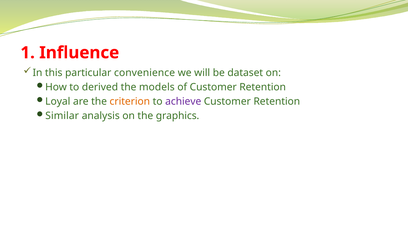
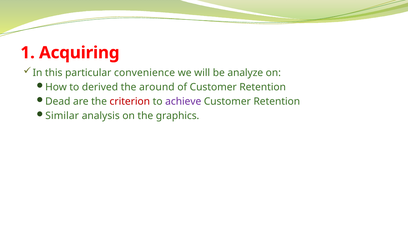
Influence: Influence -> Acquiring (79, 53)
dataset: dataset -> analyze (245, 73)
models: models -> around (157, 87)
Loyal: Loyal -> Dead (58, 102)
criterion colour: orange -> red (130, 102)
